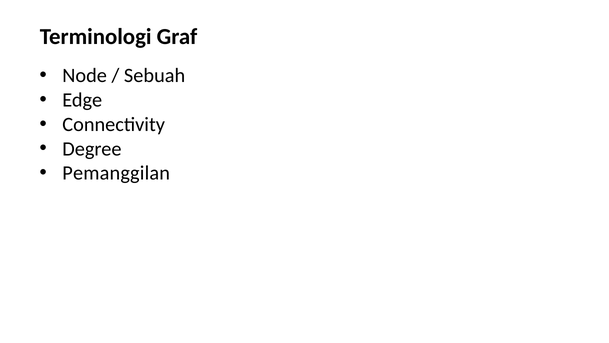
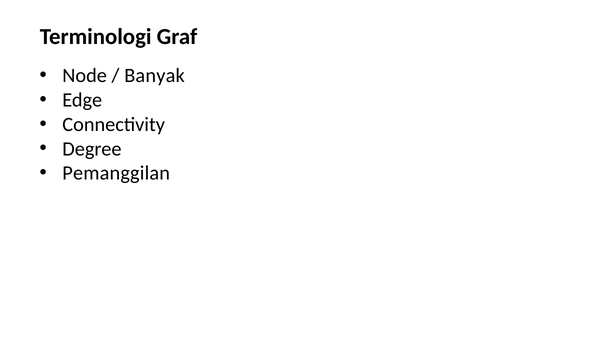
Sebuah: Sebuah -> Banyak (155, 76)
